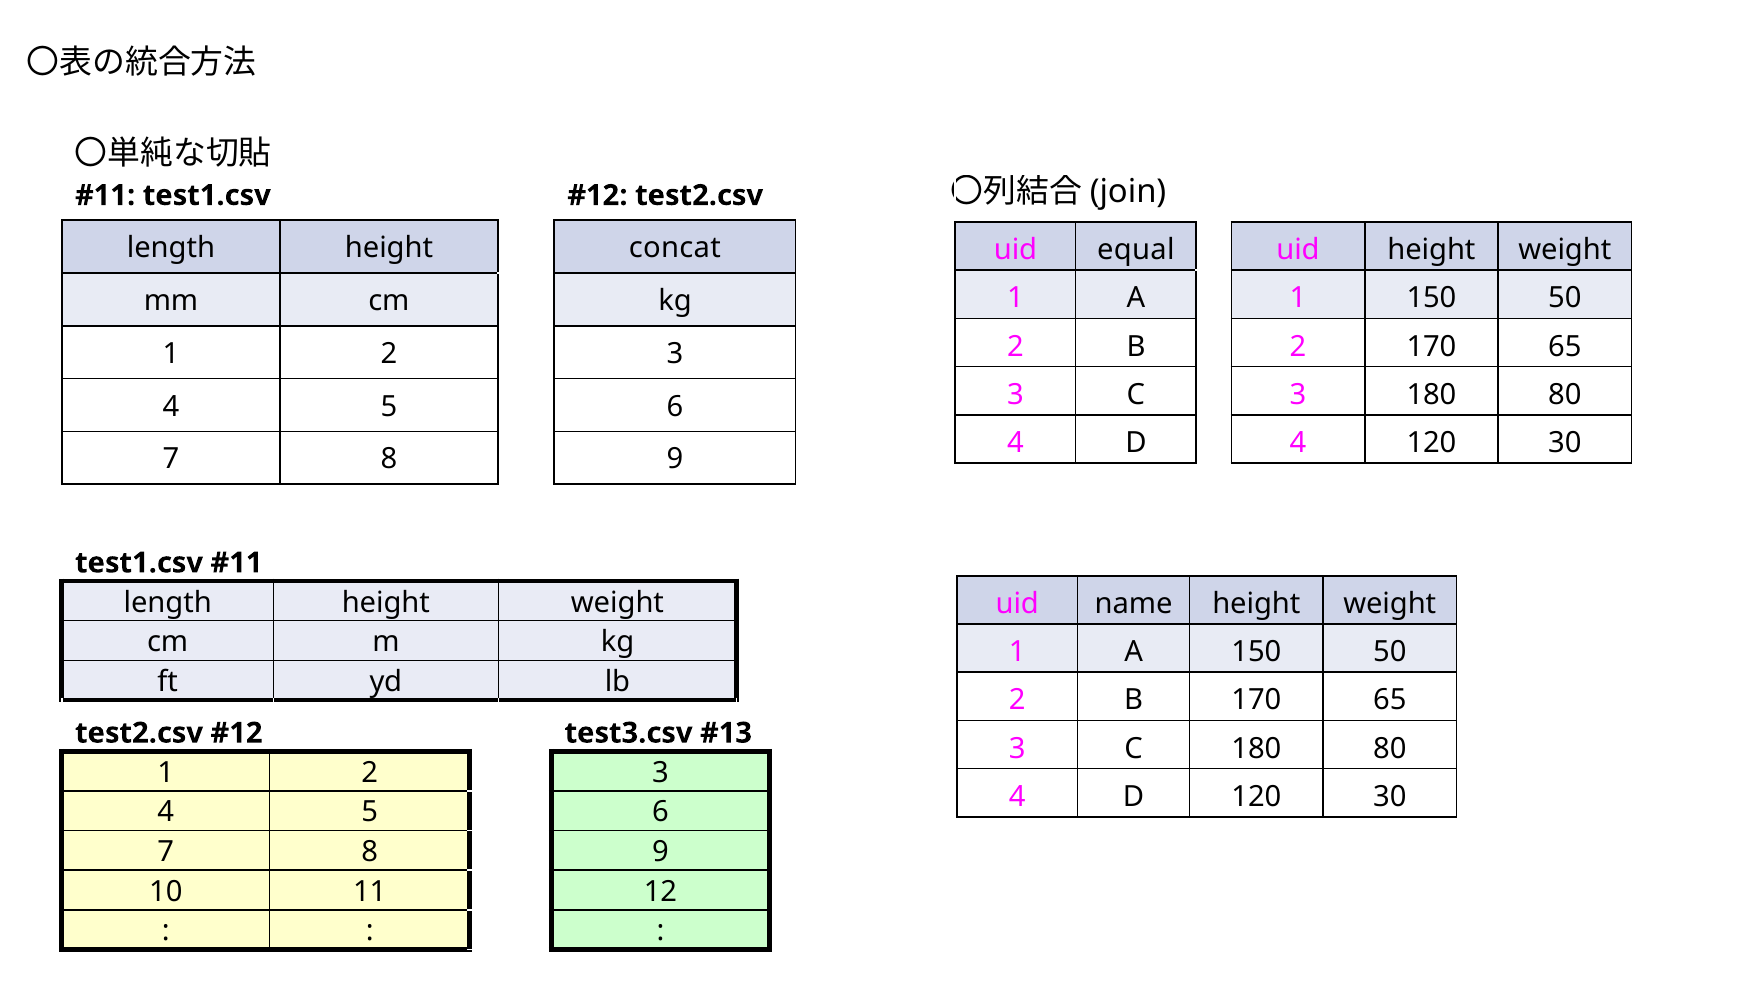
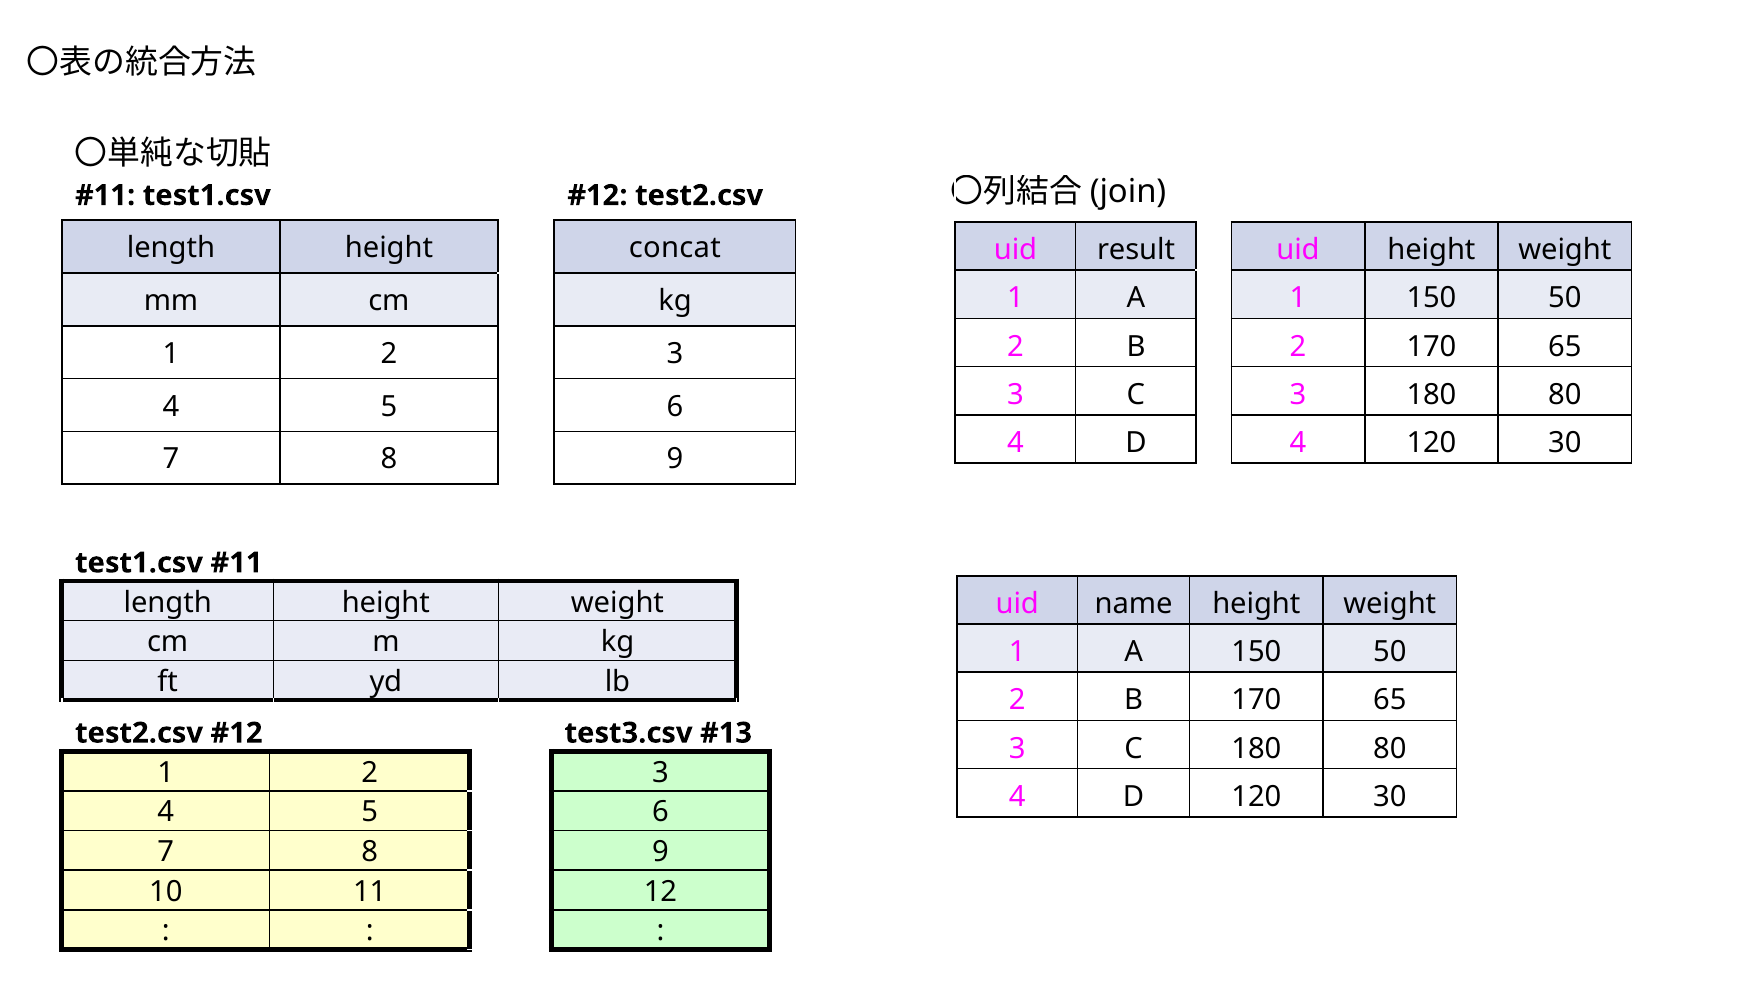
equal: equal -> result (1136, 250)
